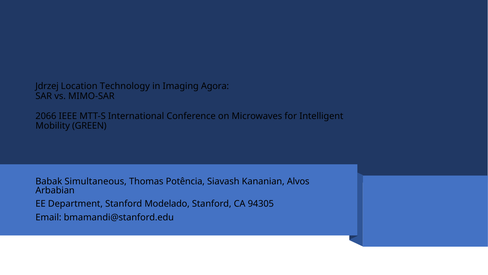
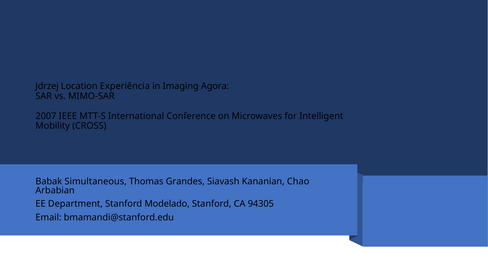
Technology: Technology -> Experiência (125, 86)
2066: 2066 -> 2007 (46, 116)
GREEN: GREEN -> CROSS (89, 126)
Potência: Potência -> Grandes (185, 181)
Alvos: Alvos -> Chao (298, 181)
